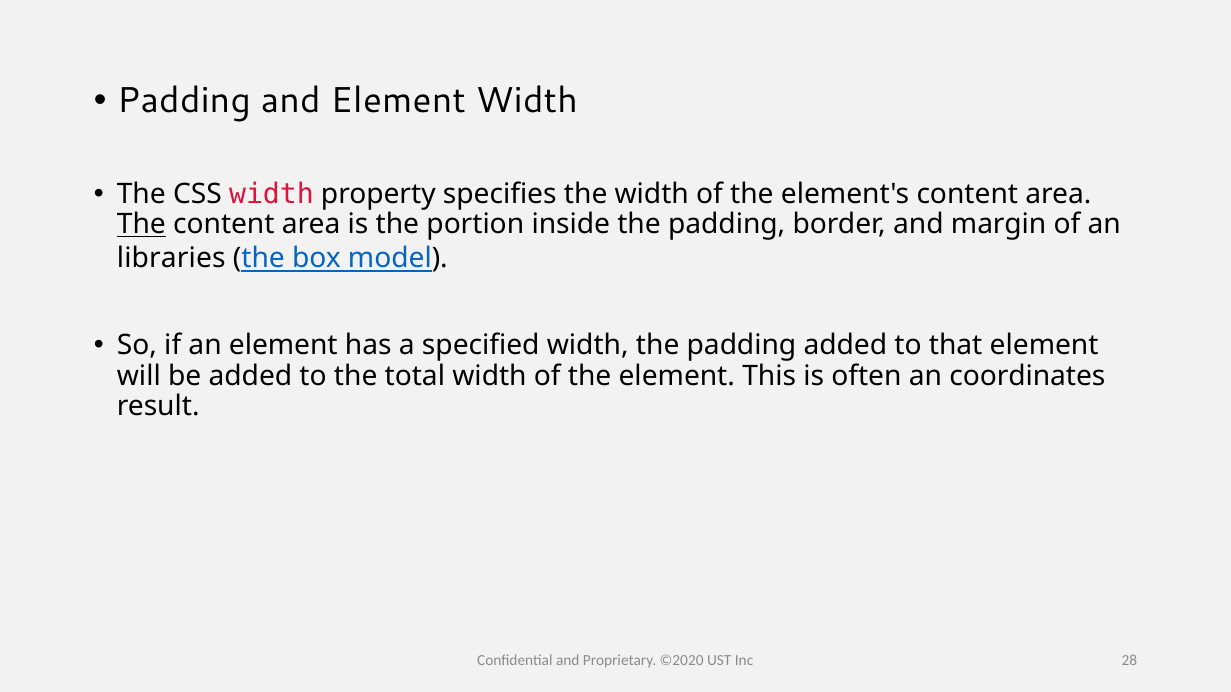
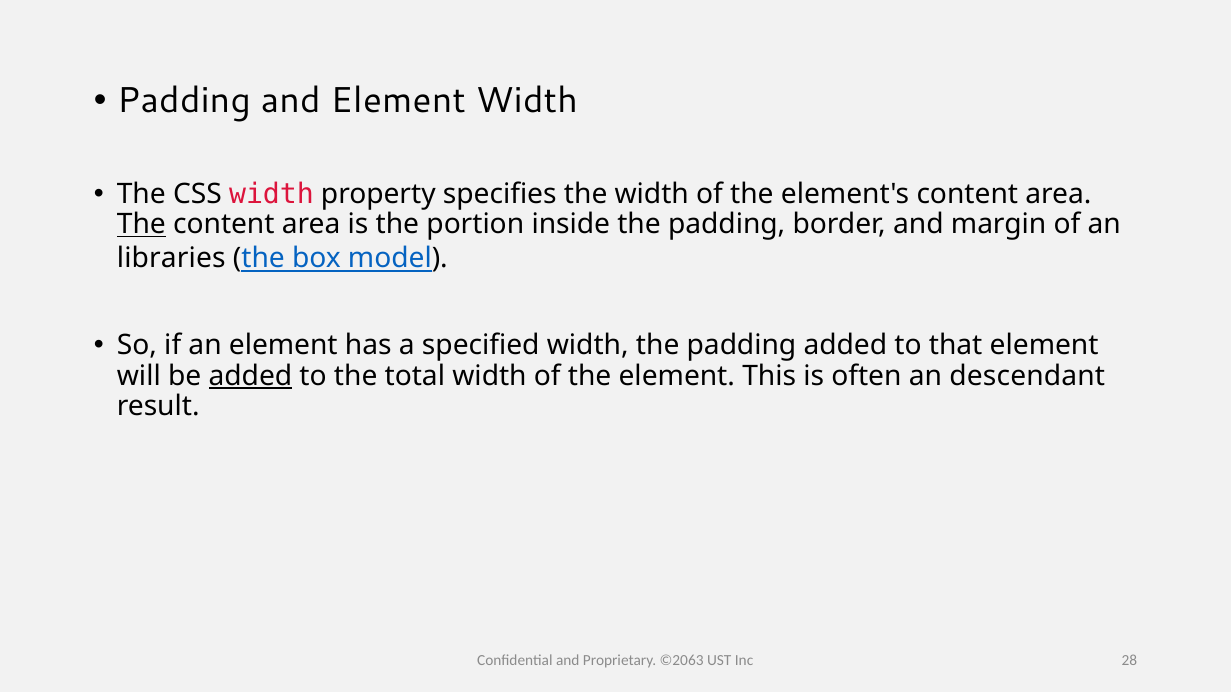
added underline: none -> present (250, 376)
coordinates: coordinates -> descendant (1027, 376)
©2020: ©2020 -> ©2063 (682, 661)
